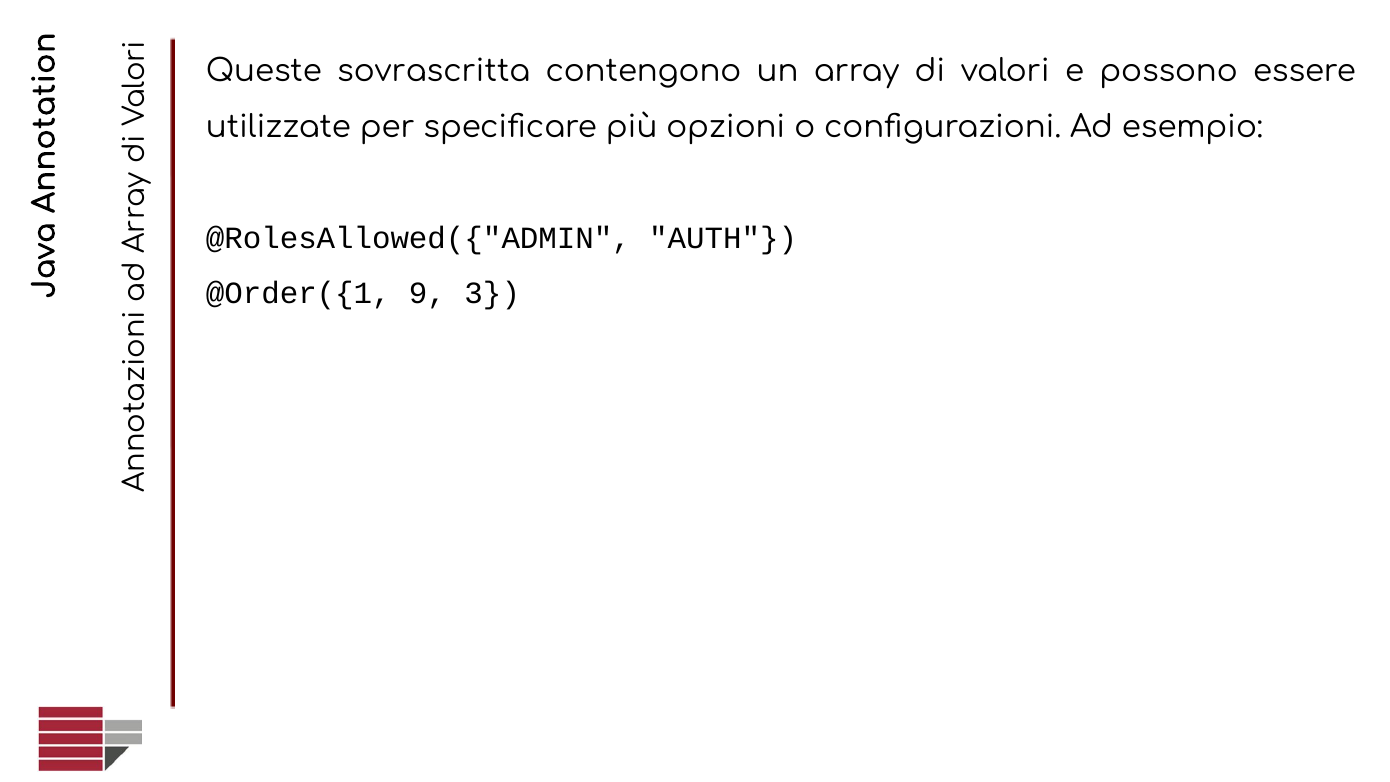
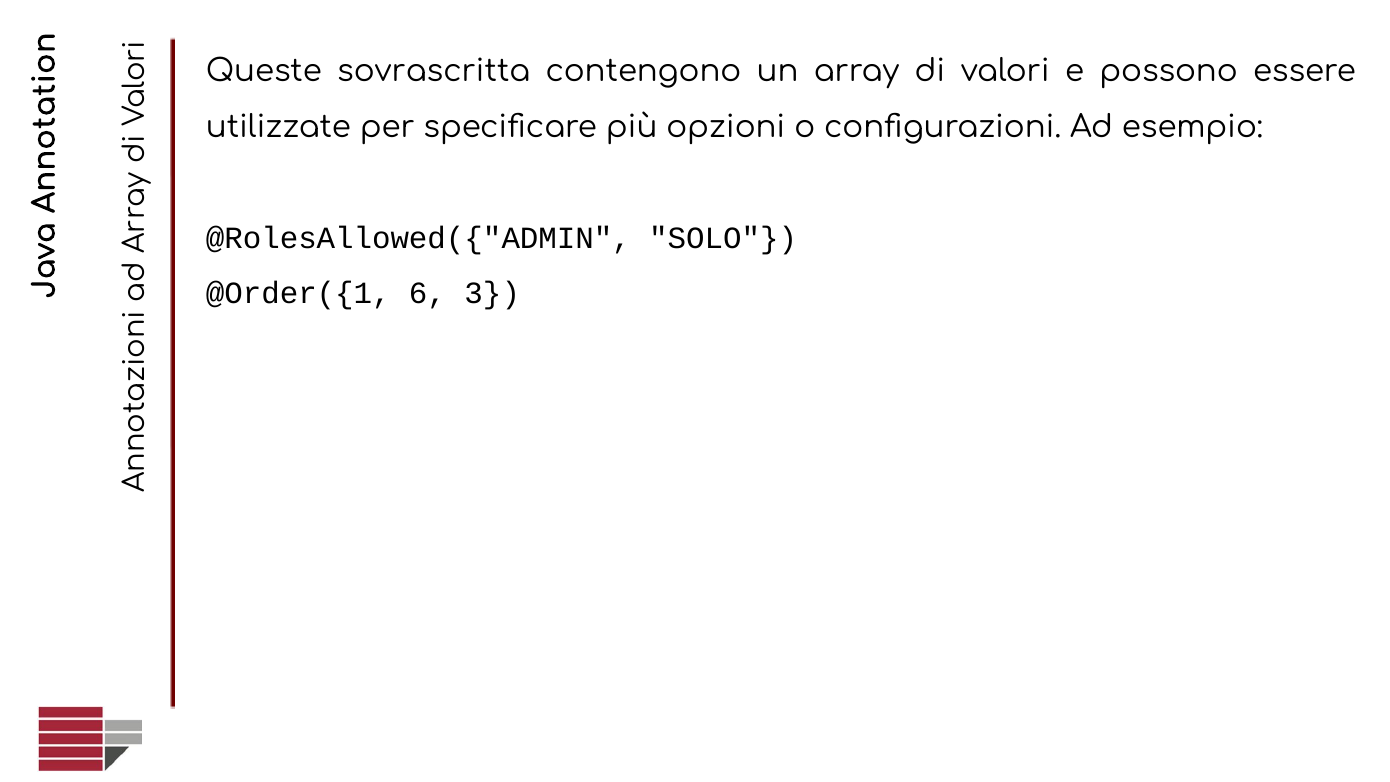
AUTH: AUTH -> SOLO (723, 238)
9: 9 -> 6 (427, 294)
